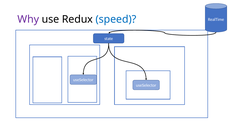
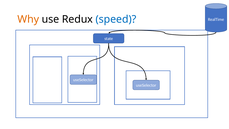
Why colour: purple -> orange (28, 19)
